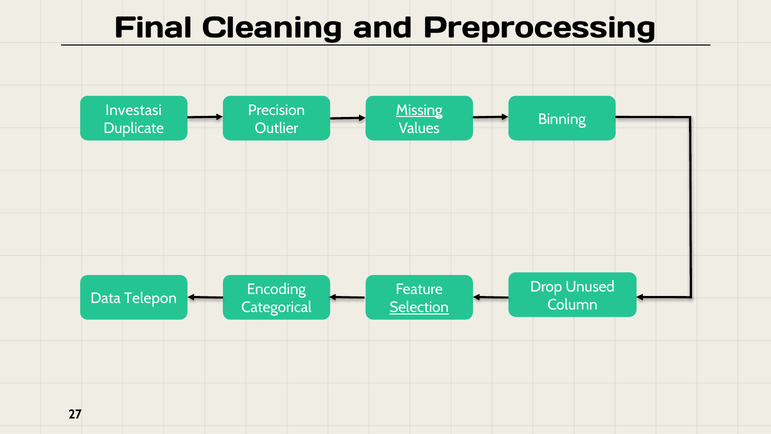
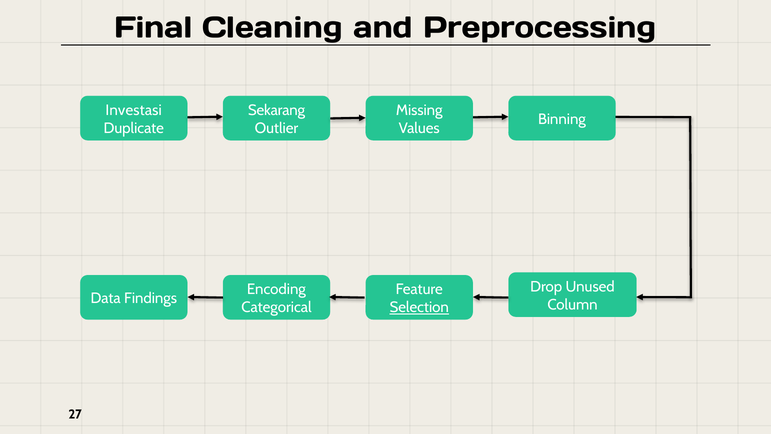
Precision: Precision -> Sekarang (276, 110)
Missing underline: present -> none (419, 110)
Telepon: Telepon -> Findings (151, 298)
